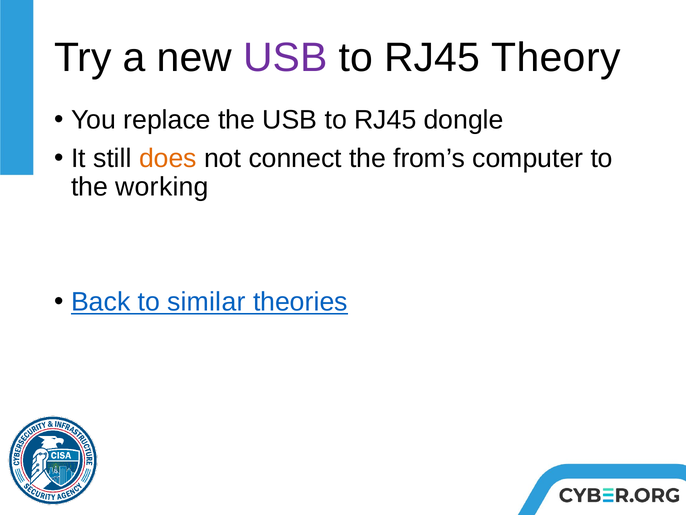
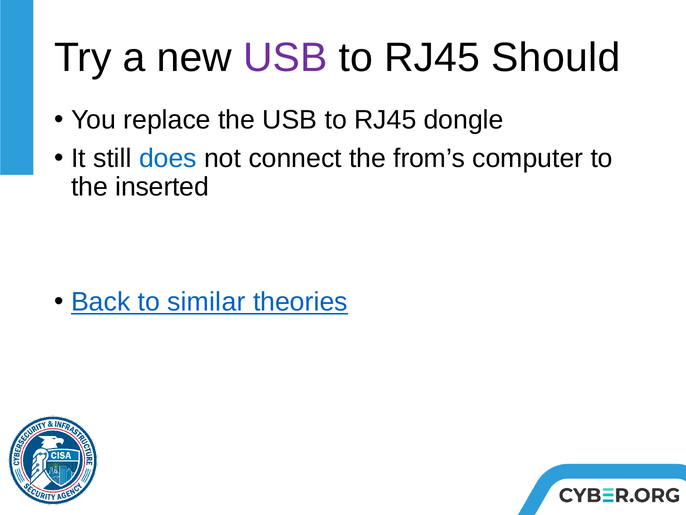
Theory: Theory -> Should (556, 58)
does colour: orange -> blue (168, 158)
working: working -> inserted (162, 187)
